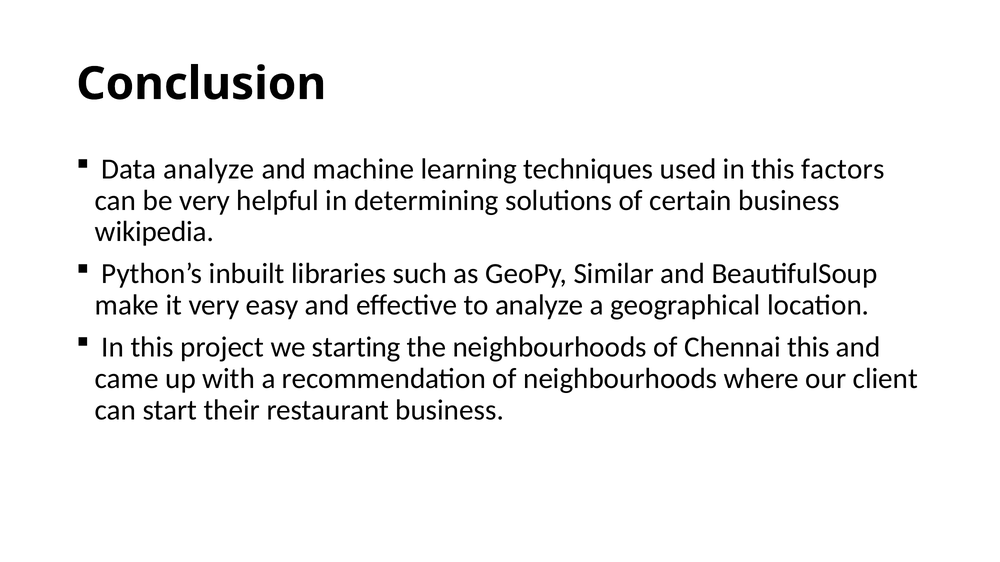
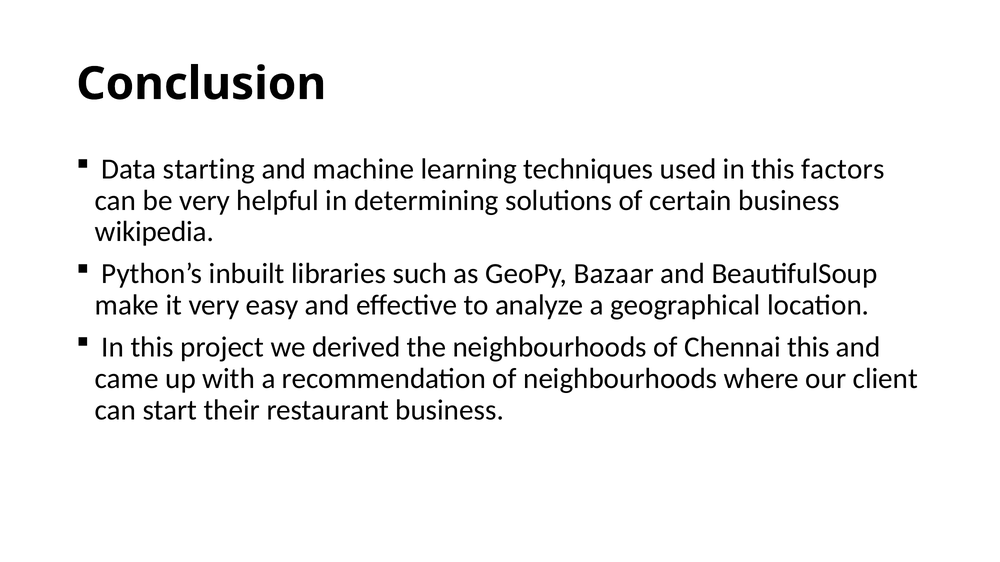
Data analyze: analyze -> starting (209, 169)
Similar: Similar -> Bazaar (614, 274)
starting: starting -> derived (356, 347)
